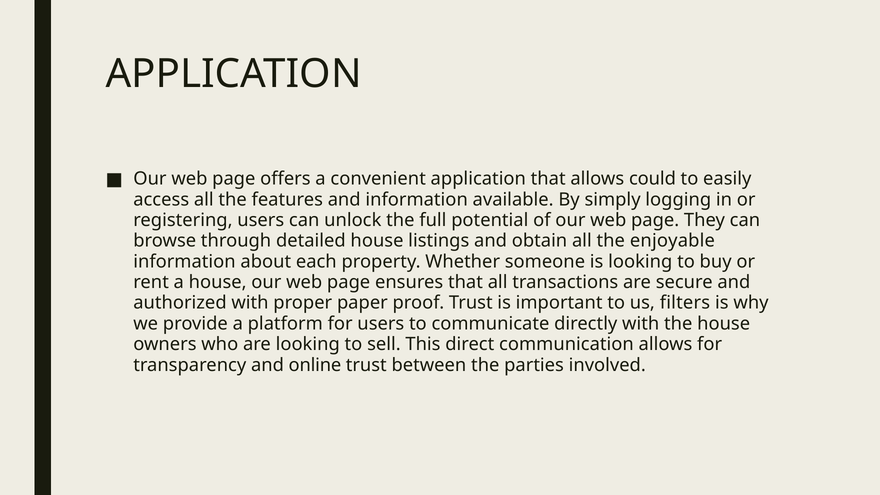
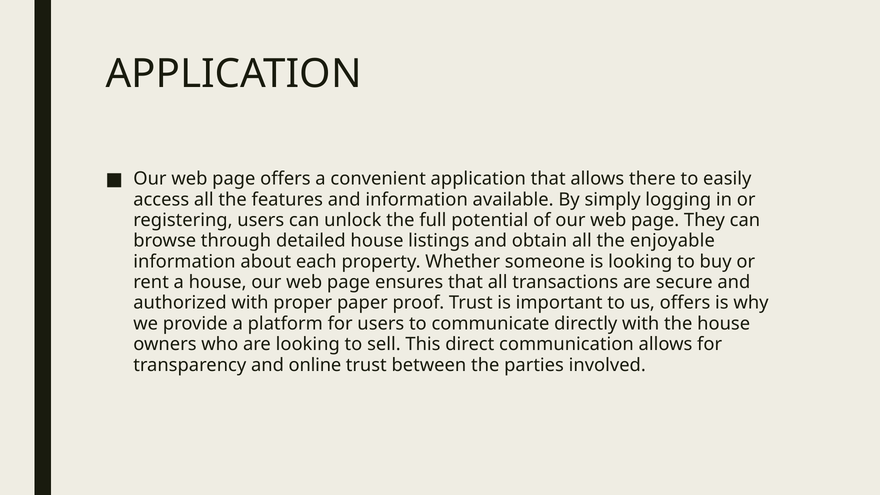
could: could -> there (652, 179)
us filters: filters -> offers (685, 303)
